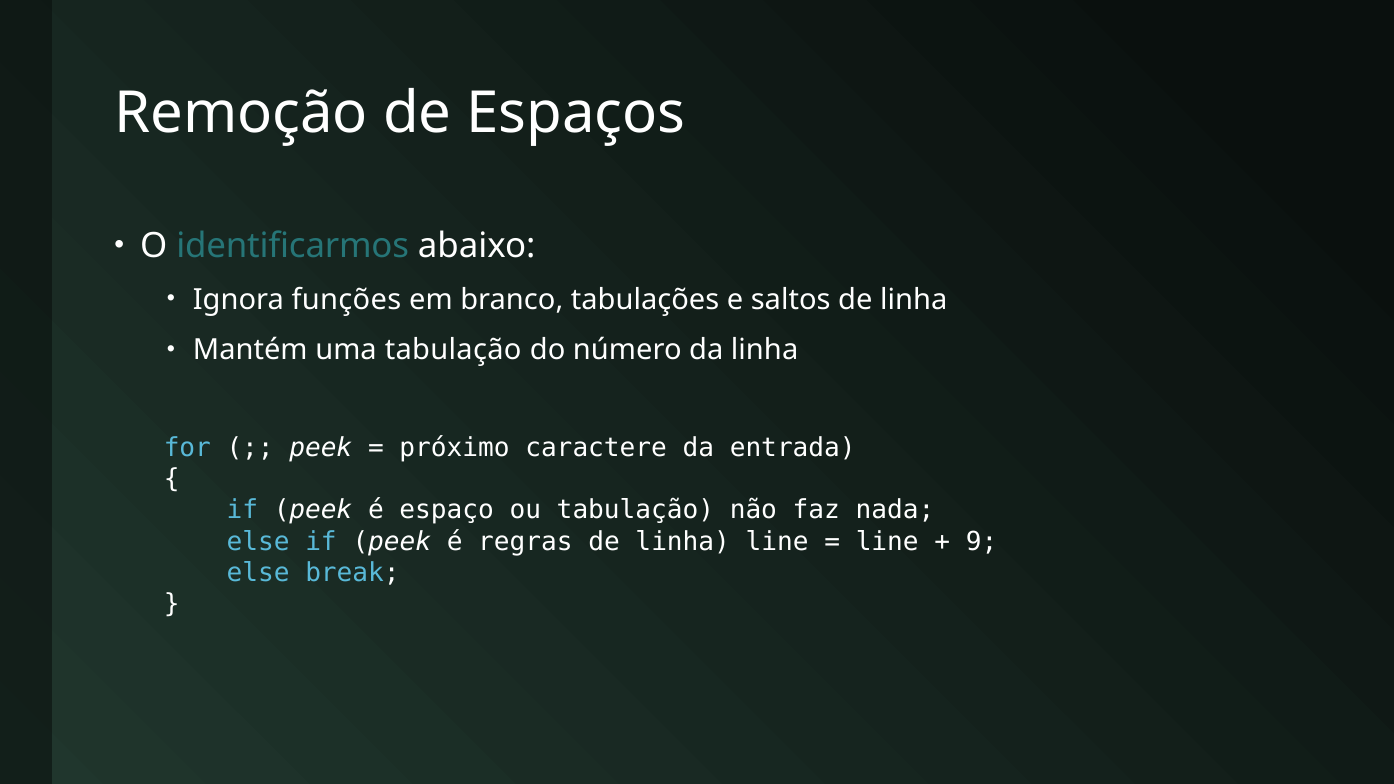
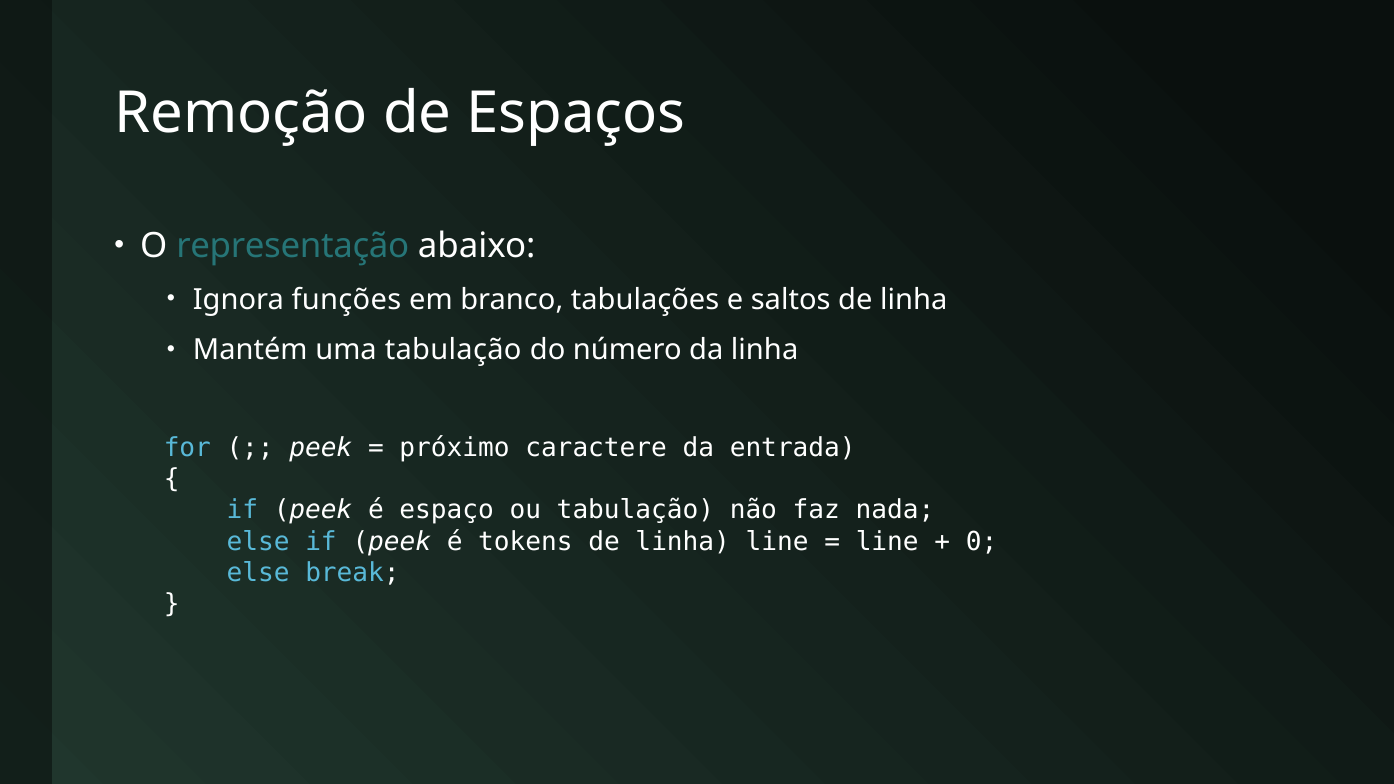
identificarmos: identificarmos -> representação (293, 246)
regras: regras -> tokens (525, 542)
9: 9 -> 0 (982, 542)
